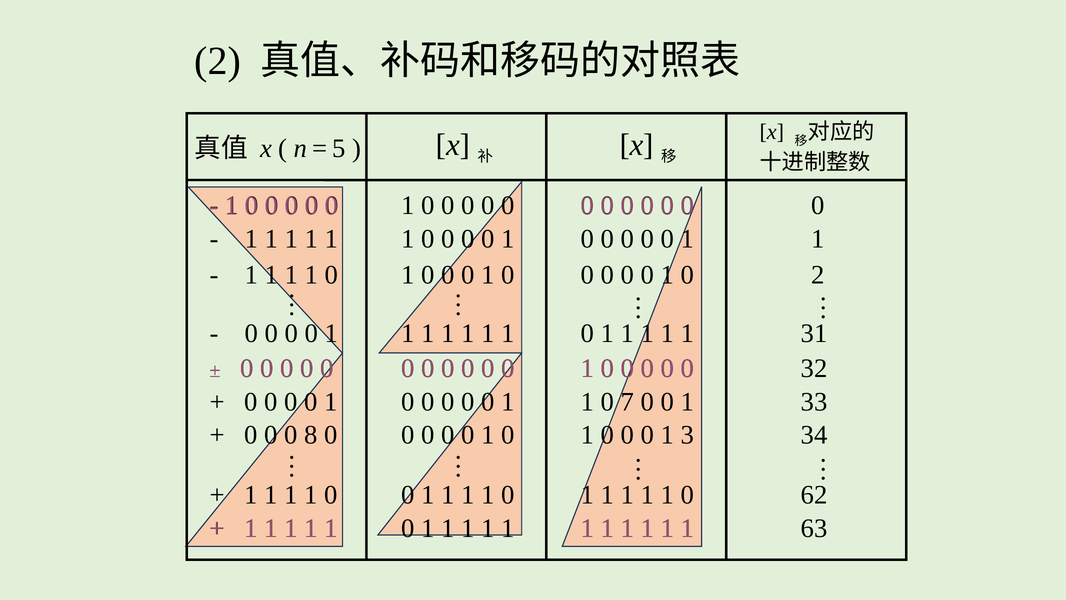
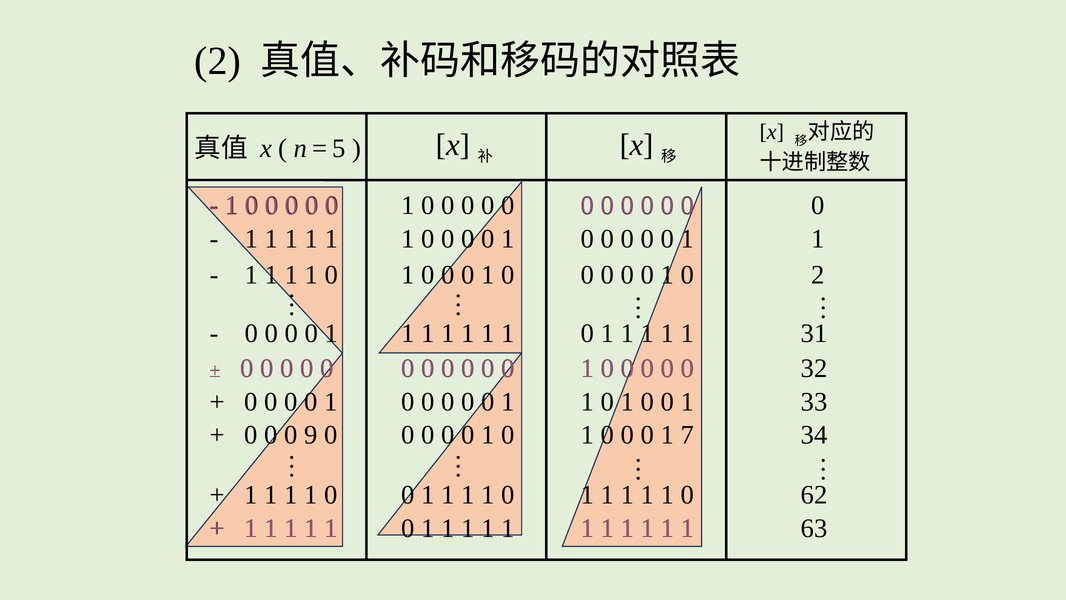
7: 7 -> 1 (628, 402)
8: 8 -> 9 (311, 435)
3: 3 -> 7 (688, 435)
